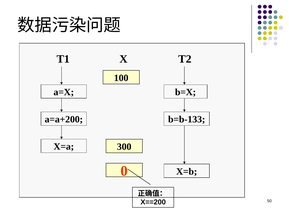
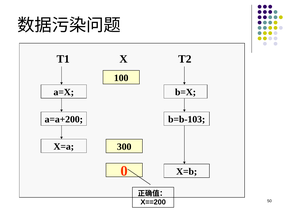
b=b-133: b=b-133 -> b=b-103 (187, 120)
